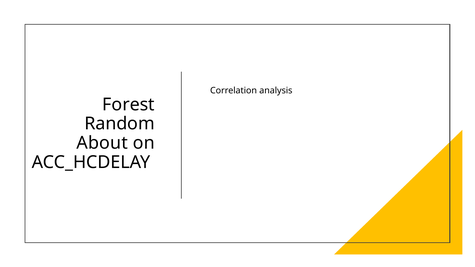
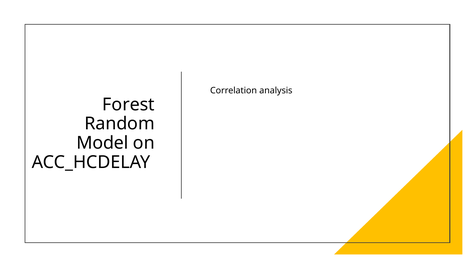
About: About -> Model (102, 143)
